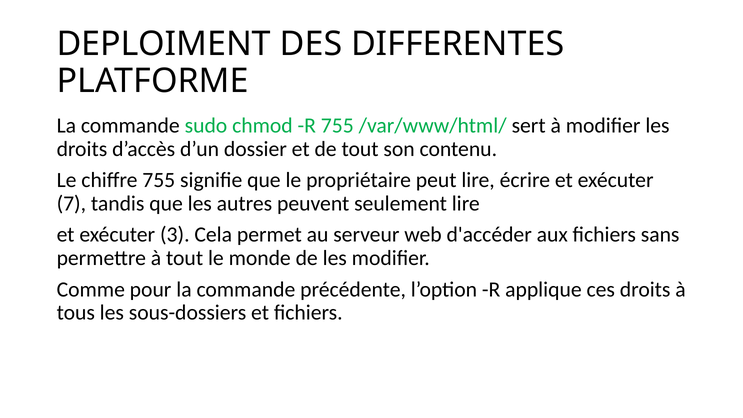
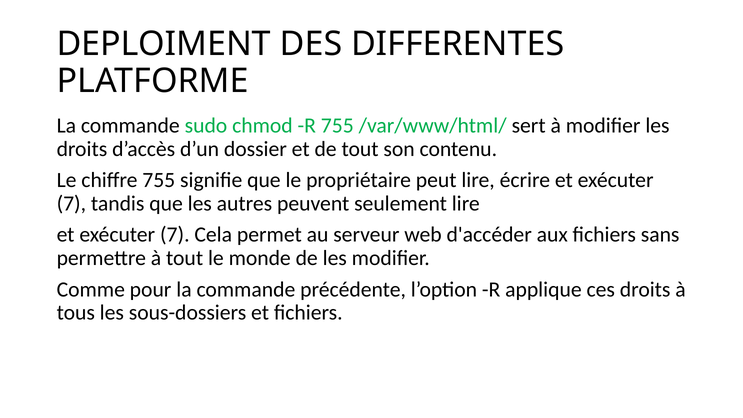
3: 3 -> 7 (175, 235)
